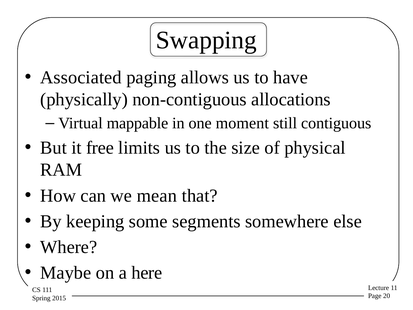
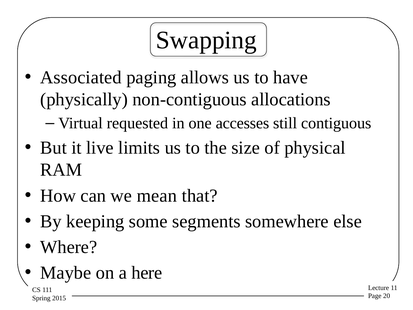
mappable: mappable -> requested (137, 123)
moment: moment -> accesses (242, 123)
free: free -> live (100, 148)
